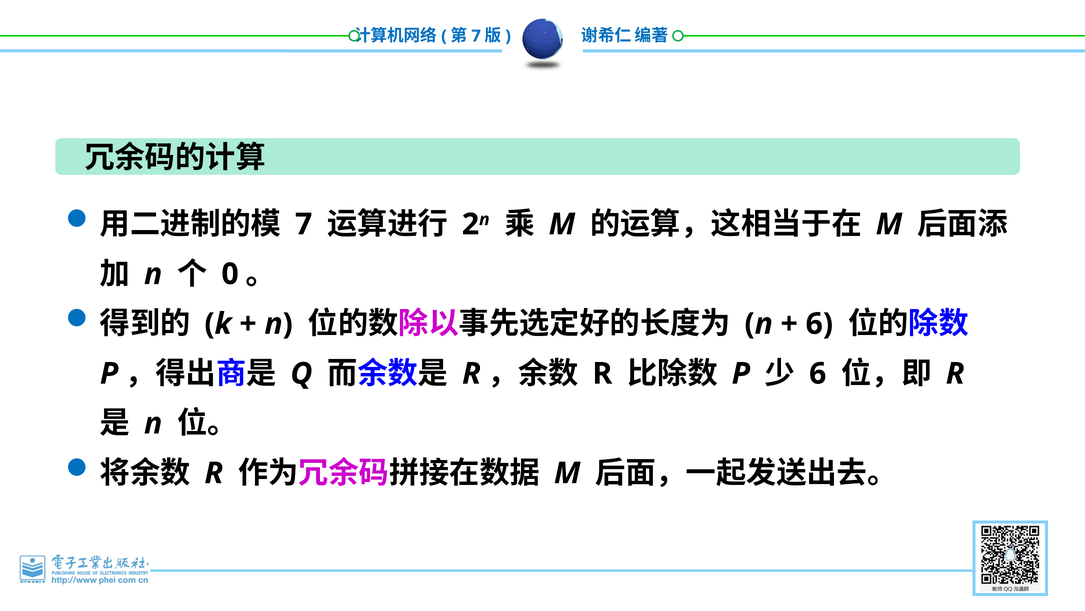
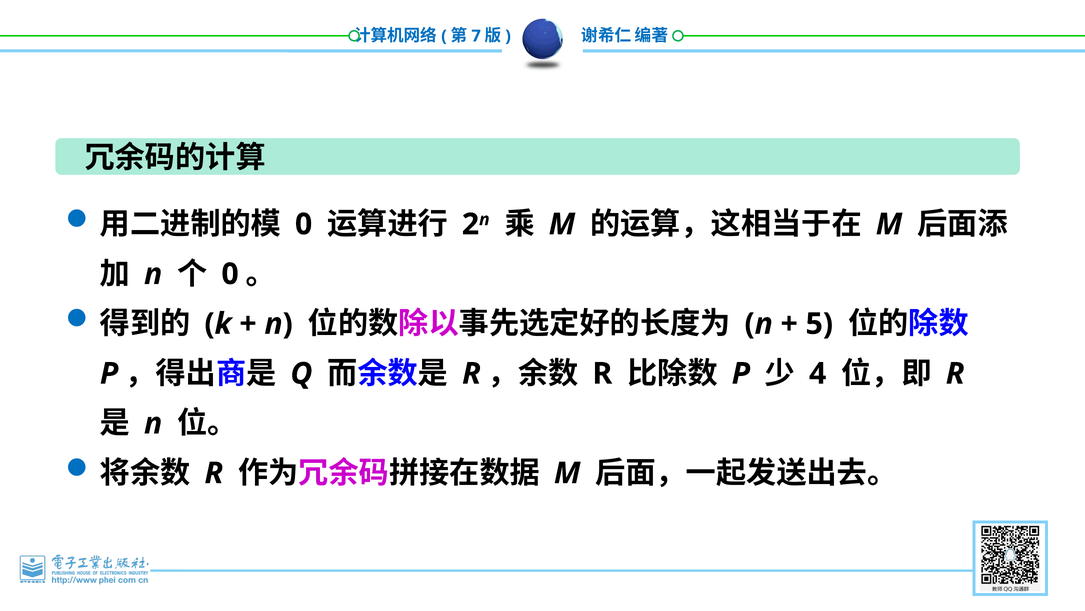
7: 7 -> 0 (304, 224)
6: 6 -> 5 (819, 324)
6: 6 -> 4 (818, 373)
